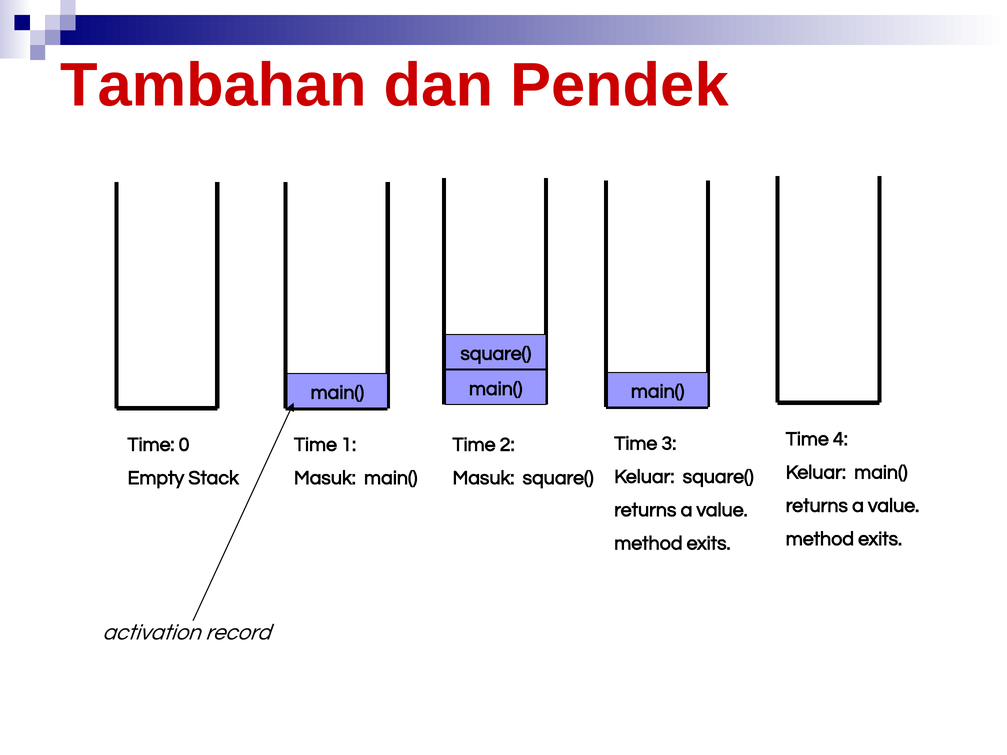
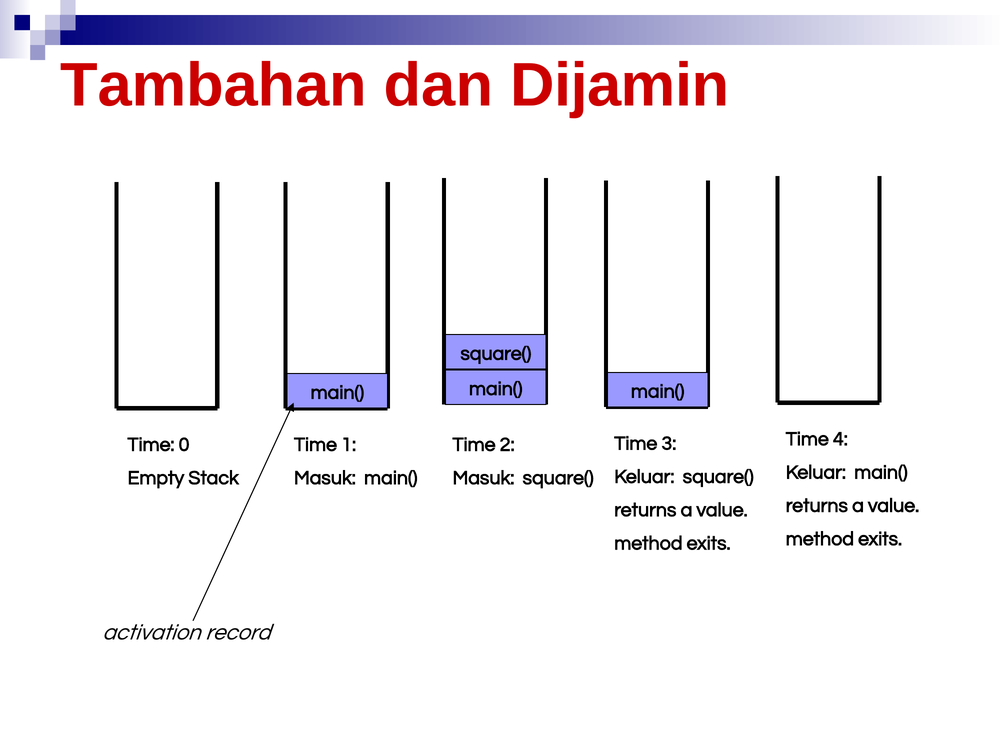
Pendek: Pendek -> Dijamin (620, 85)
